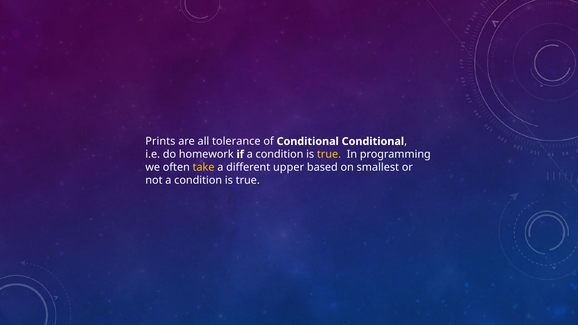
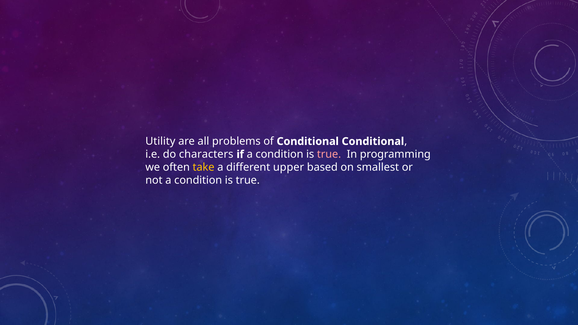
Prints: Prints -> Utility (160, 141)
tolerance: tolerance -> problems (236, 141)
homework: homework -> characters (206, 154)
true colour: yellow -> pink (329, 154)
